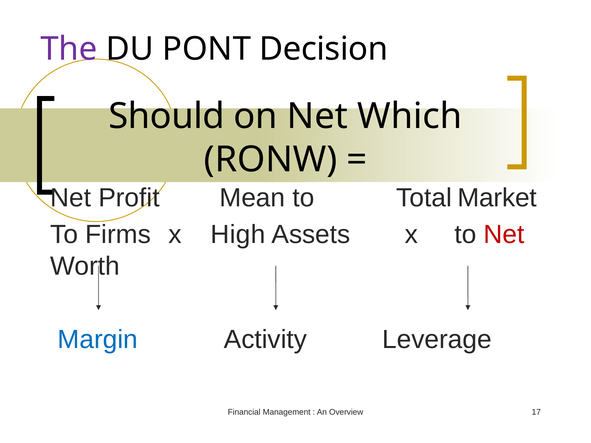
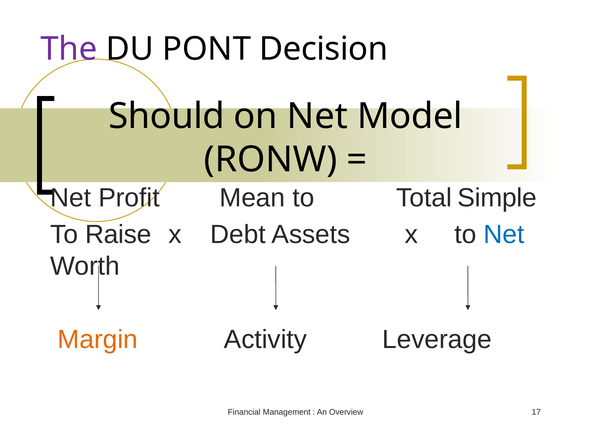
Which: Which -> Model (410, 116)
Market: Market -> Simple (497, 198)
Firms: Firms -> Raise (118, 235)
High: High -> Debt (238, 235)
Net colour: red -> blue (504, 235)
Margin colour: blue -> orange (98, 340)
